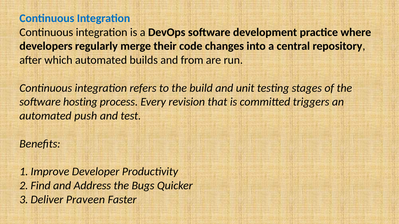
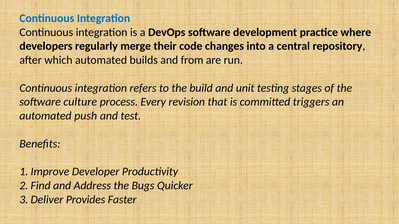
hosting: hosting -> culture (80, 102)
Praveen: Praveen -> Provides (86, 200)
